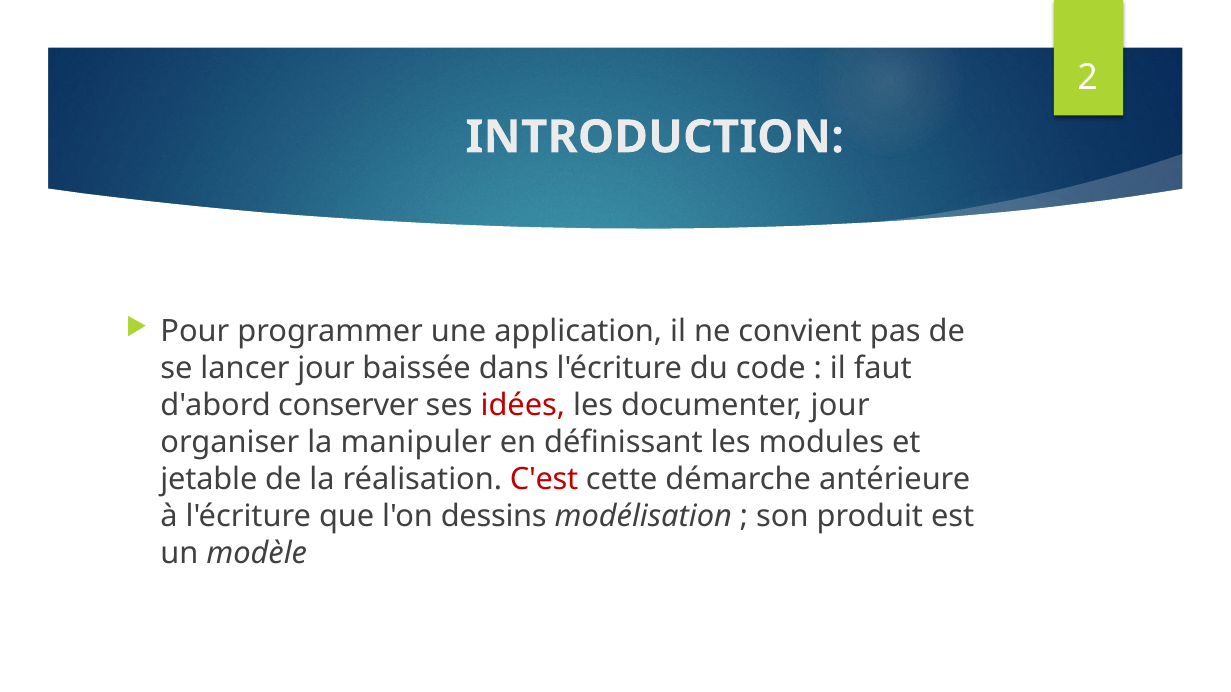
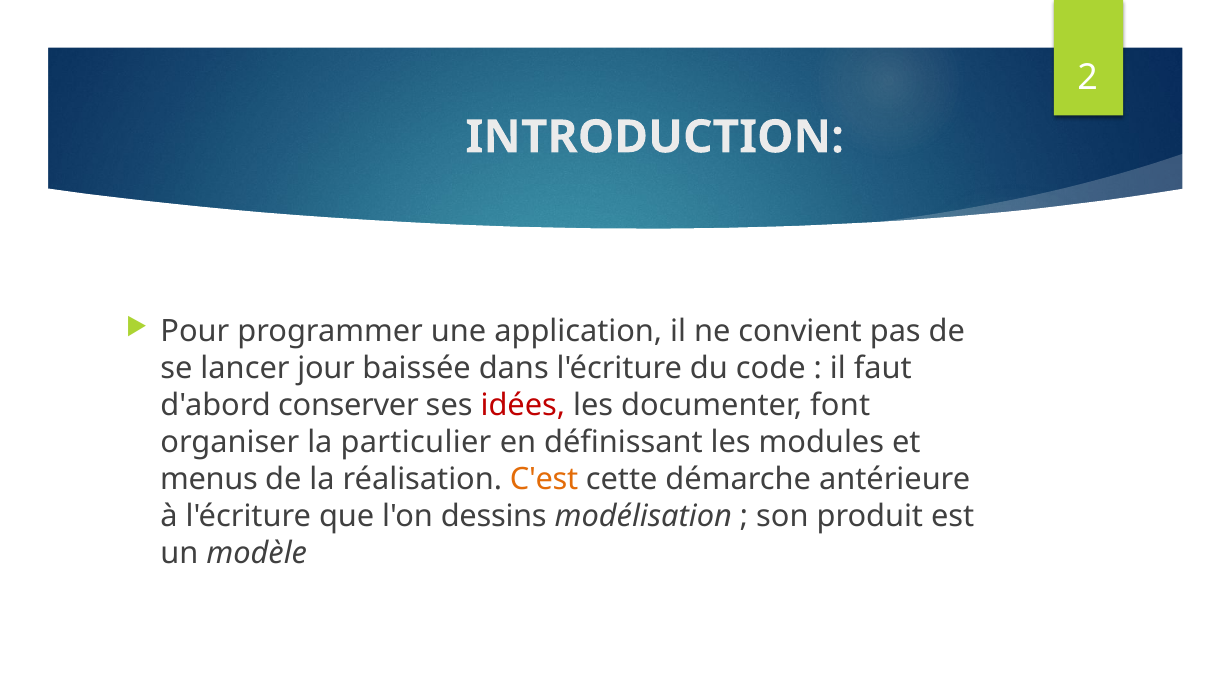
documenter jour: jour -> font (840, 406)
manipuler: manipuler -> particulier (416, 443)
jetable: jetable -> menus (209, 479)
C'est colour: red -> orange (544, 479)
